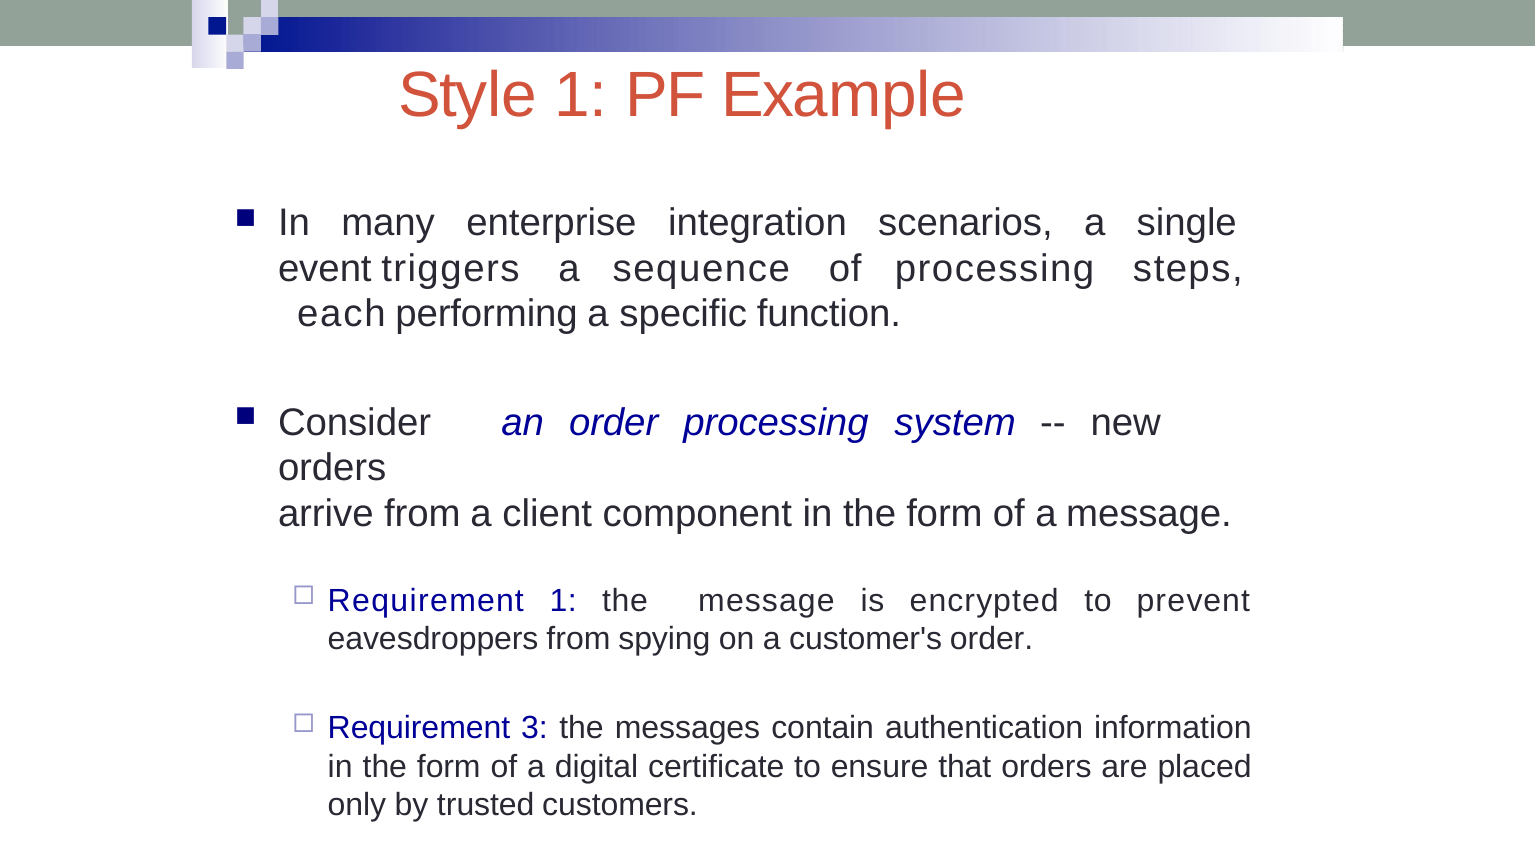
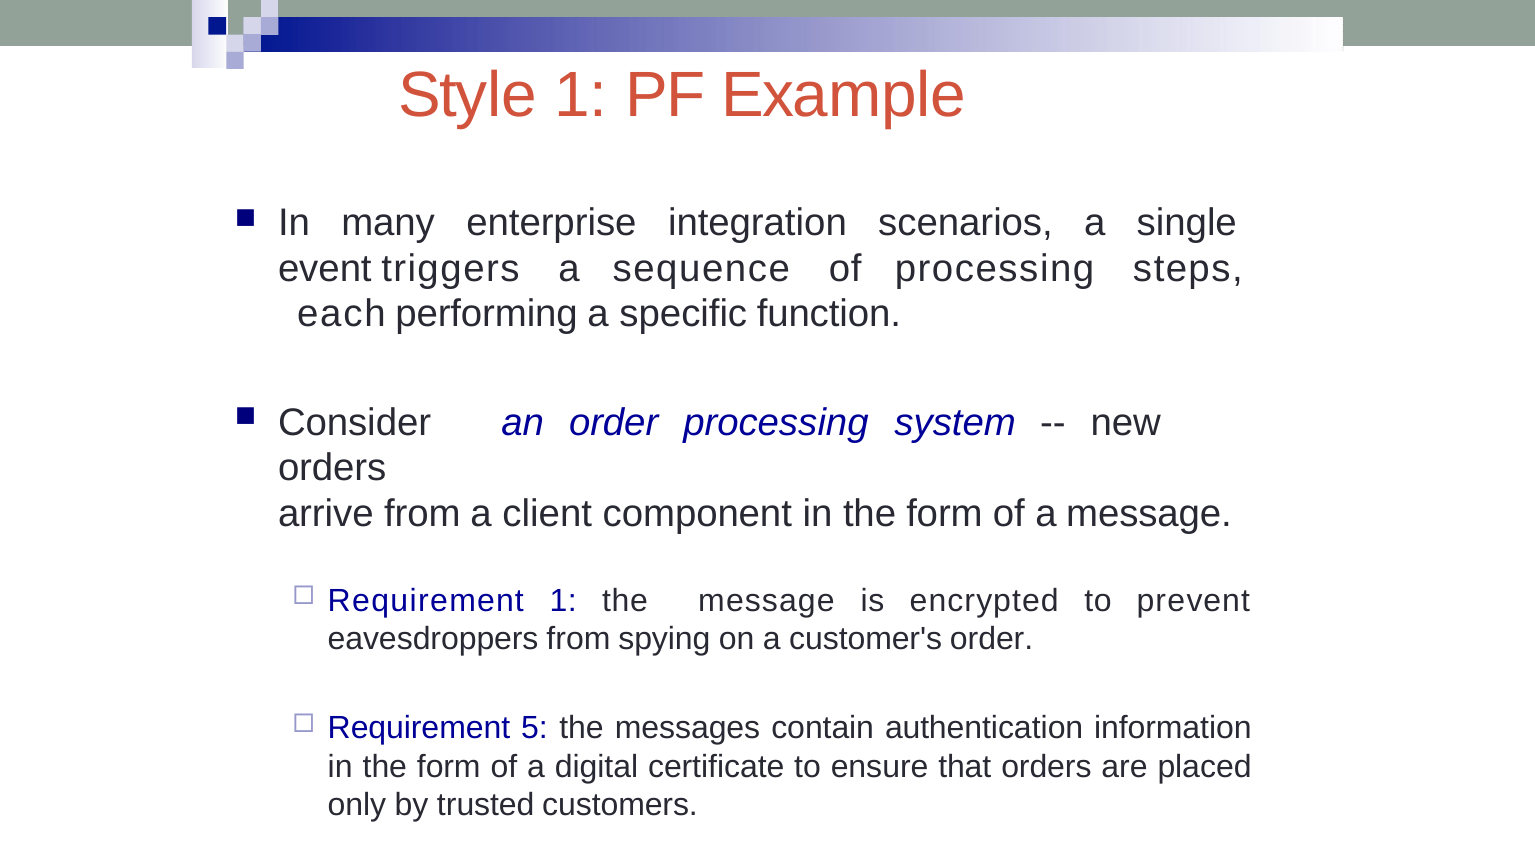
3: 3 -> 5 (535, 728)
